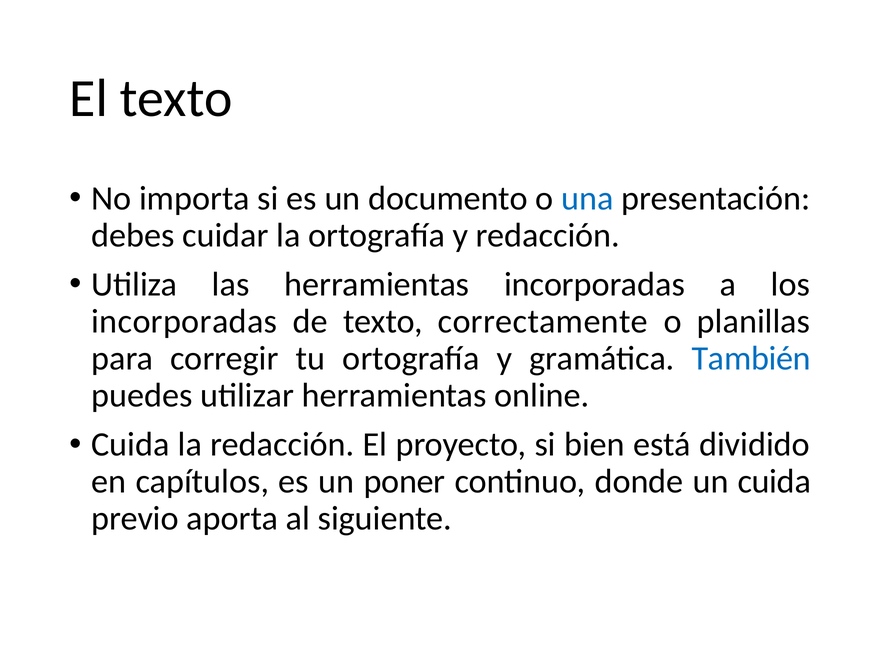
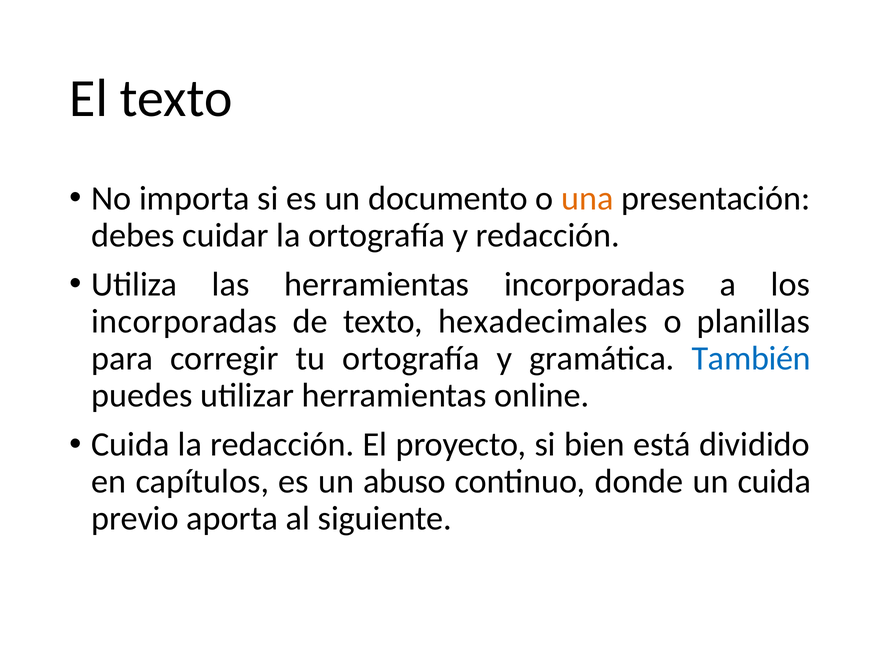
una colour: blue -> orange (587, 198)
correctamente: correctamente -> hexadecimales (543, 322)
poner: poner -> abuso (405, 482)
